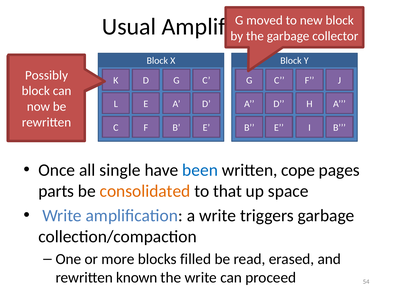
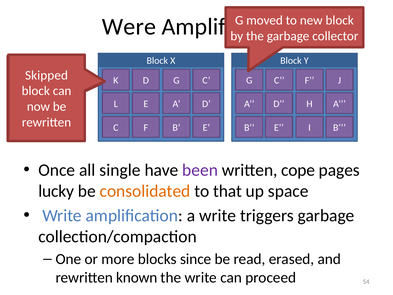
Usual: Usual -> Were (129, 27)
Possibly: Possibly -> Skipped (46, 75)
been colour: blue -> purple (200, 170)
parts: parts -> lucky (56, 191)
filled: filled -> since (196, 259)
